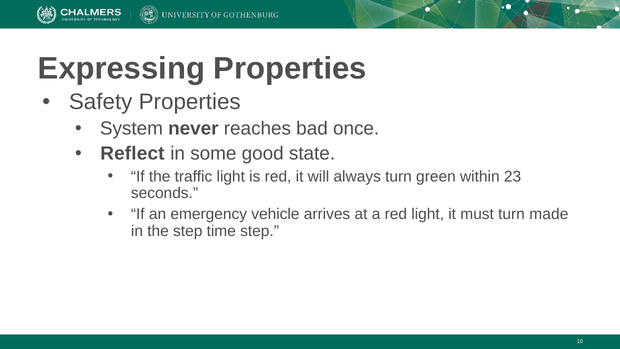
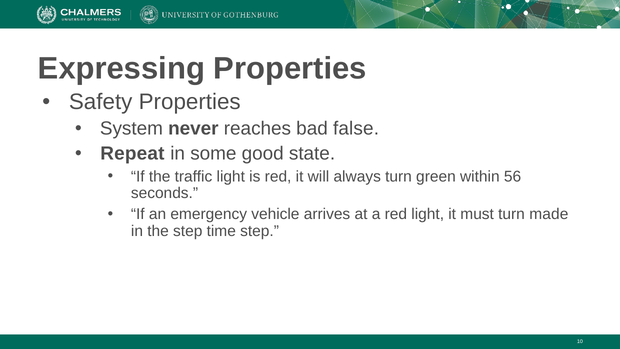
once: once -> false (356, 129)
Reflect: Reflect -> Repeat (132, 153)
23: 23 -> 56 (513, 176)
